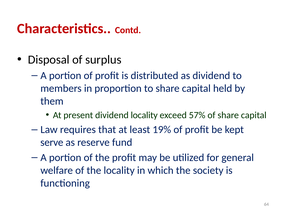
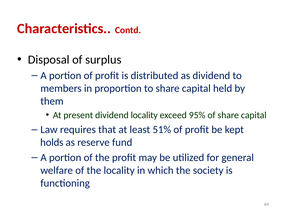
57%: 57% -> 95% (197, 115)
19%: 19% -> 51% (162, 130)
serve: serve -> holds (52, 143)
